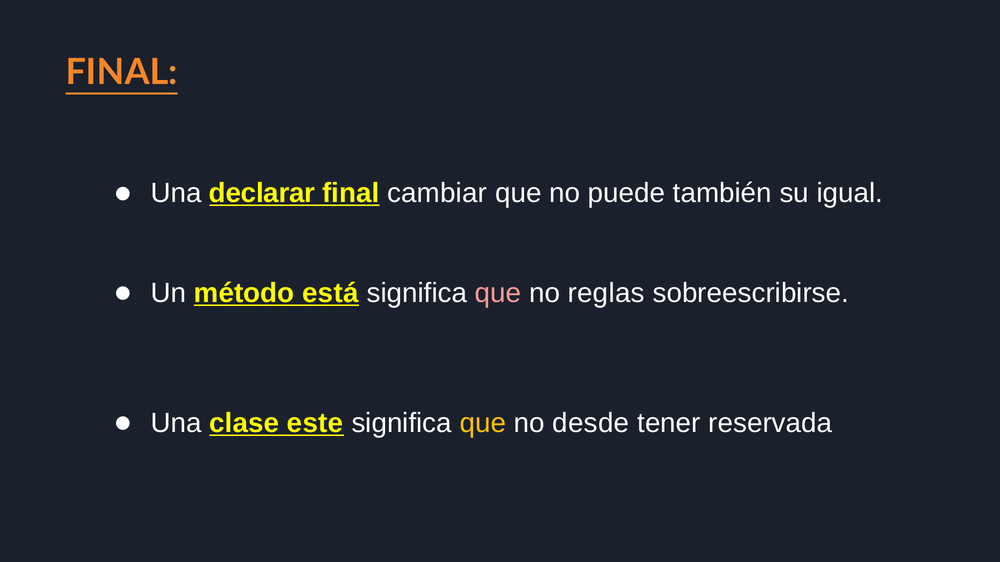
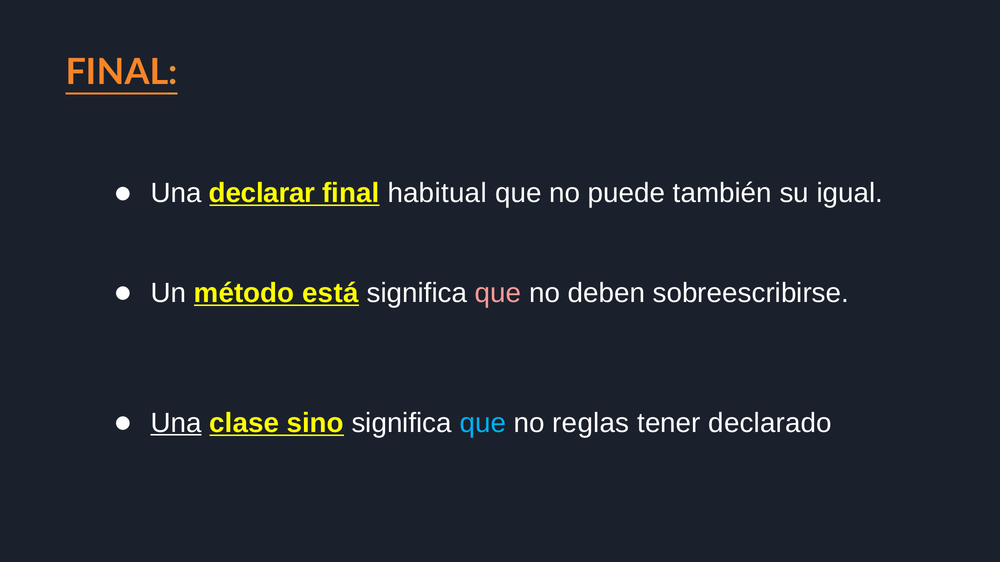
cambiar: cambiar -> habitual (437, 193)
reglas: reglas -> deben (606, 293)
Una underline: none -> present (176, 423)
este: este -> sino (315, 423)
que colour: yellow -> light blue (483, 423)
desde: desde -> reglas (591, 423)
reservada: reservada -> declarado (770, 423)
